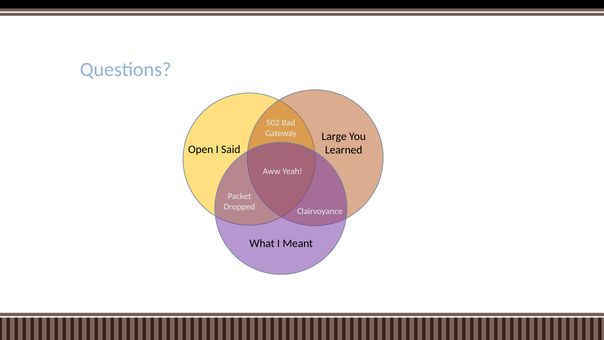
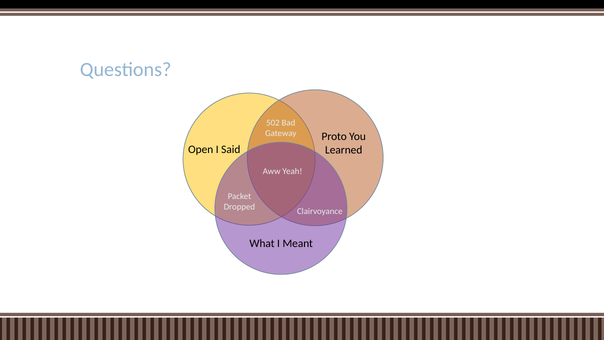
Large: Large -> Proto (334, 136)
